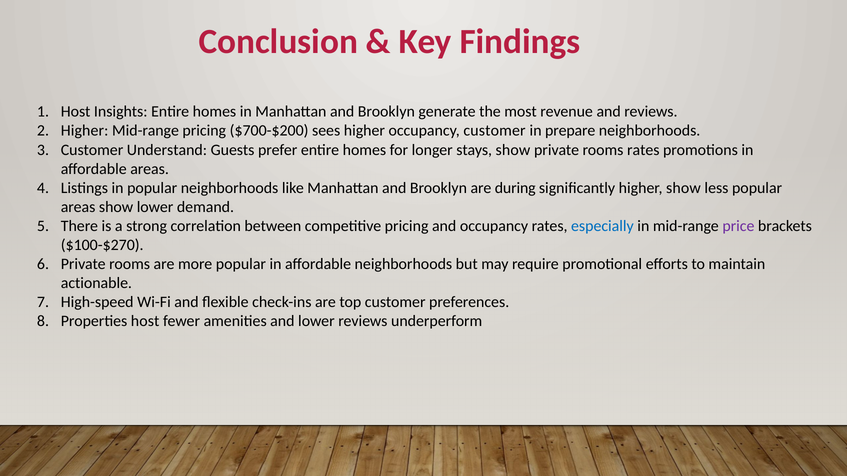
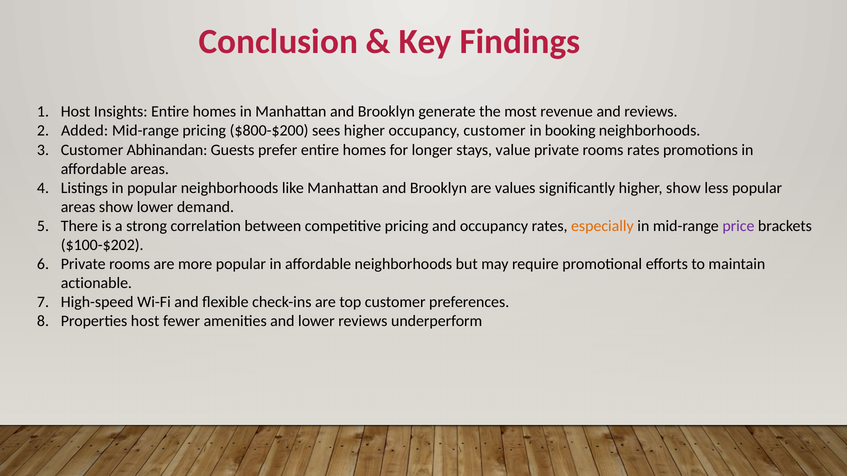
Higher: Higher -> Added (85, 131)
$700-$200: $700-$200 -> $800-$200 (269, 131)
prepare: prepare -> booking (570, 131)
Understand: Understand -> Abhinandan (167, 150)
stays show: show -> value (513, 150)
during: during -> values (515, 188)
especially colour: blue -> orange (602, 226)
$100-$270: $100-$270 -> $100-$202 (102, 245)
